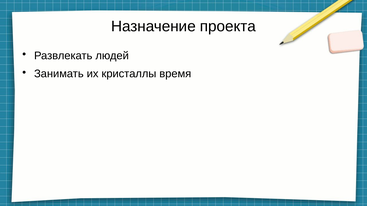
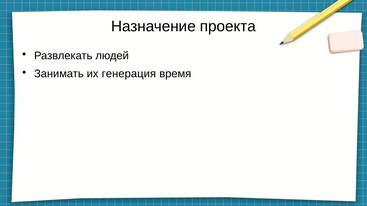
кристаллы: кристаллы -> генерация (129, 74)
